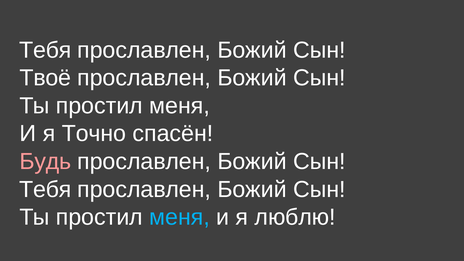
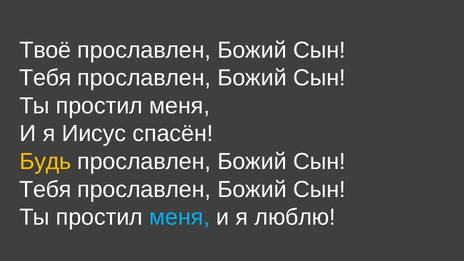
Тебя: Тебя -> Твоё (45, 50)
Твоё: Твоё -> Тебя (45, 78)
Точно: Точно -> Иисус (94, 134)
Будь colour: pink -> yellow (45, 162)
